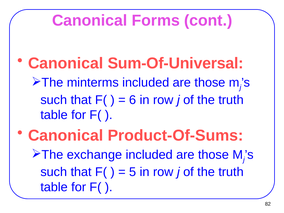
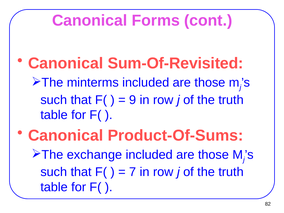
Sum-Of-Universal: Sum-Of-Universal -> Sum-Of-Revisited (176, 63)
6: 6 -> 9 (133, 100)
5: 5 -> 7 (133, 172)
